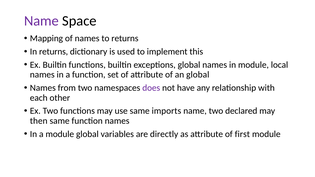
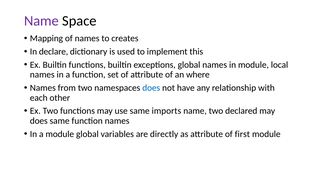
to returns: returns -> creates (125, 38)
In returns: returns -> declare (54, 52)
an global: global -> where (198, 75)
does colour: purple -> blue (151, 88)
then: then -> does (39, 121)
